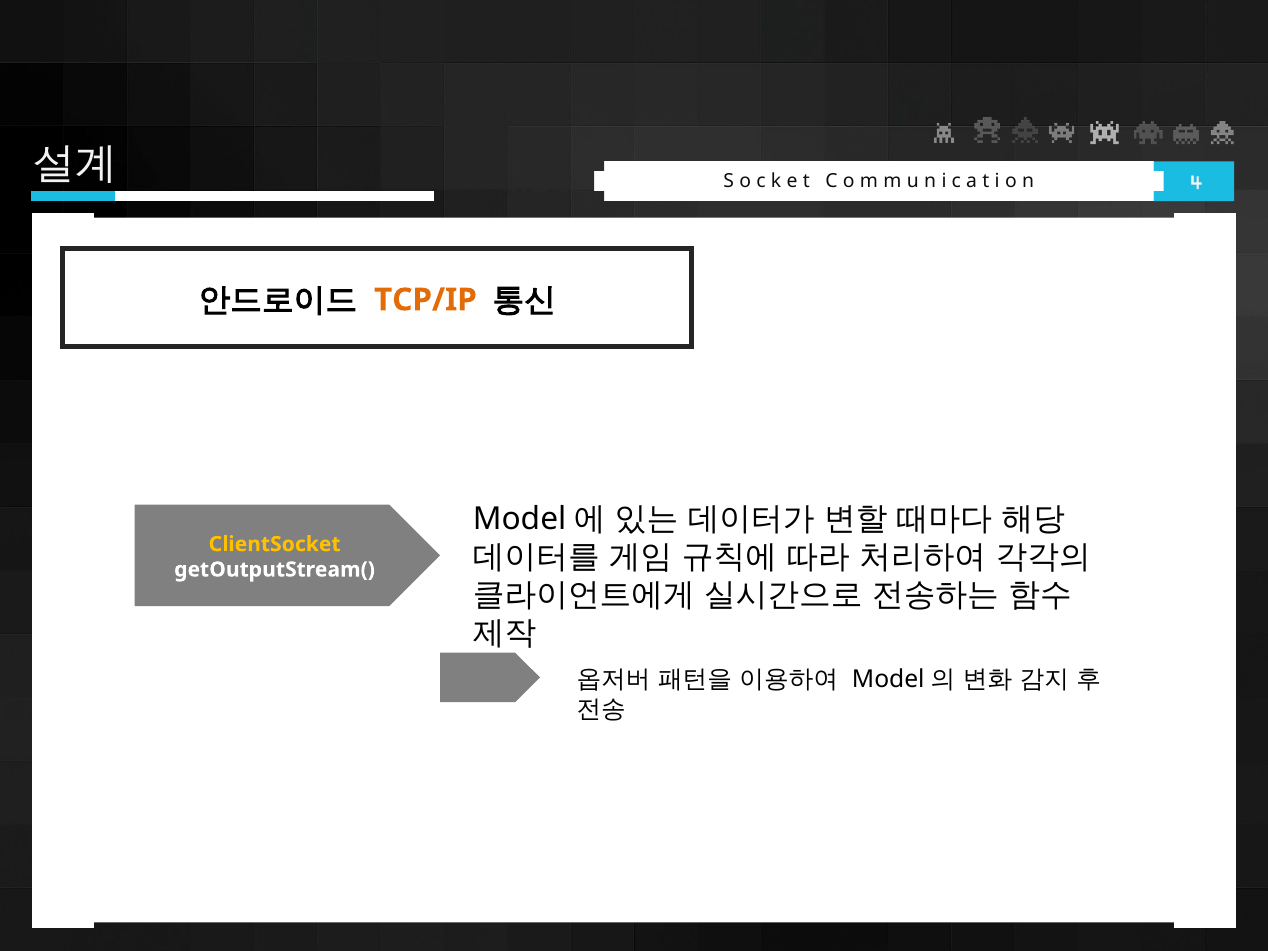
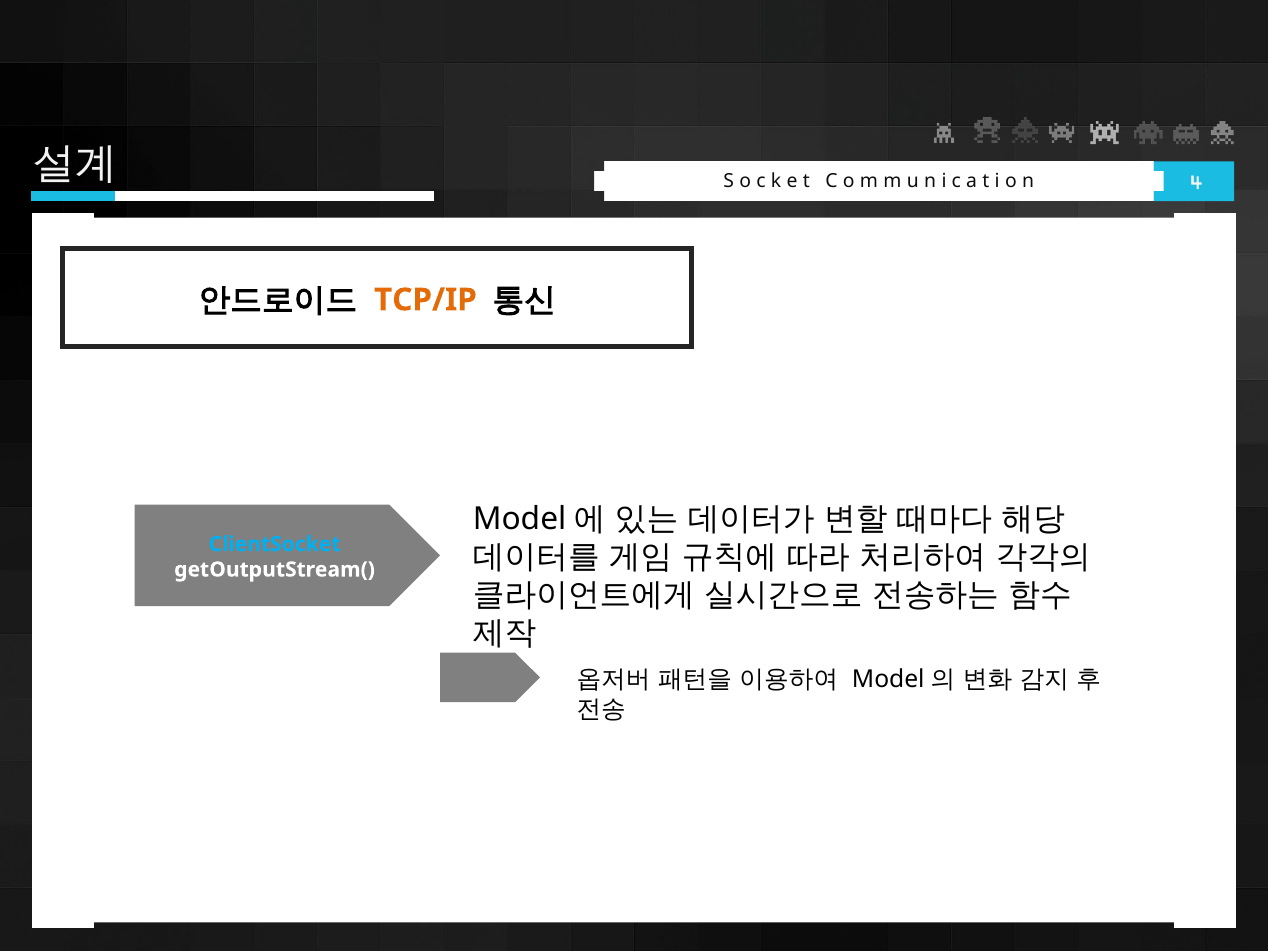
ClientSocket colour: yellow -> light blue (275, 544)
